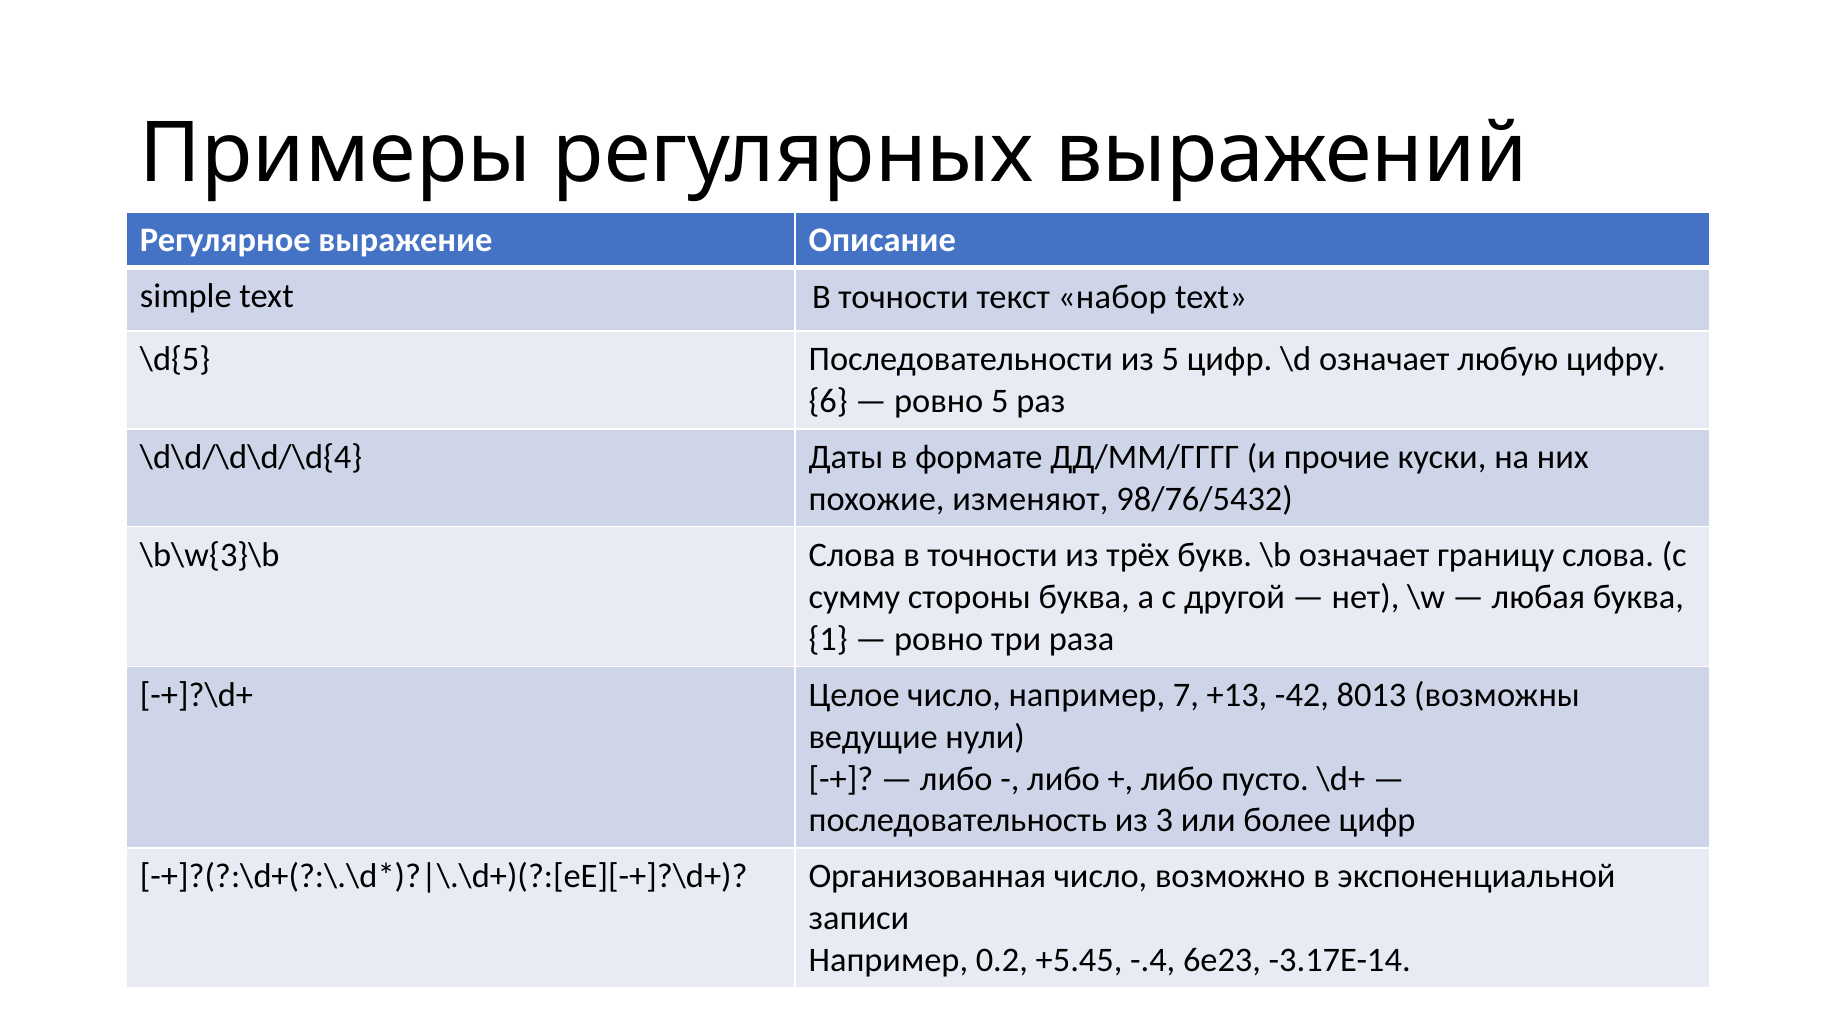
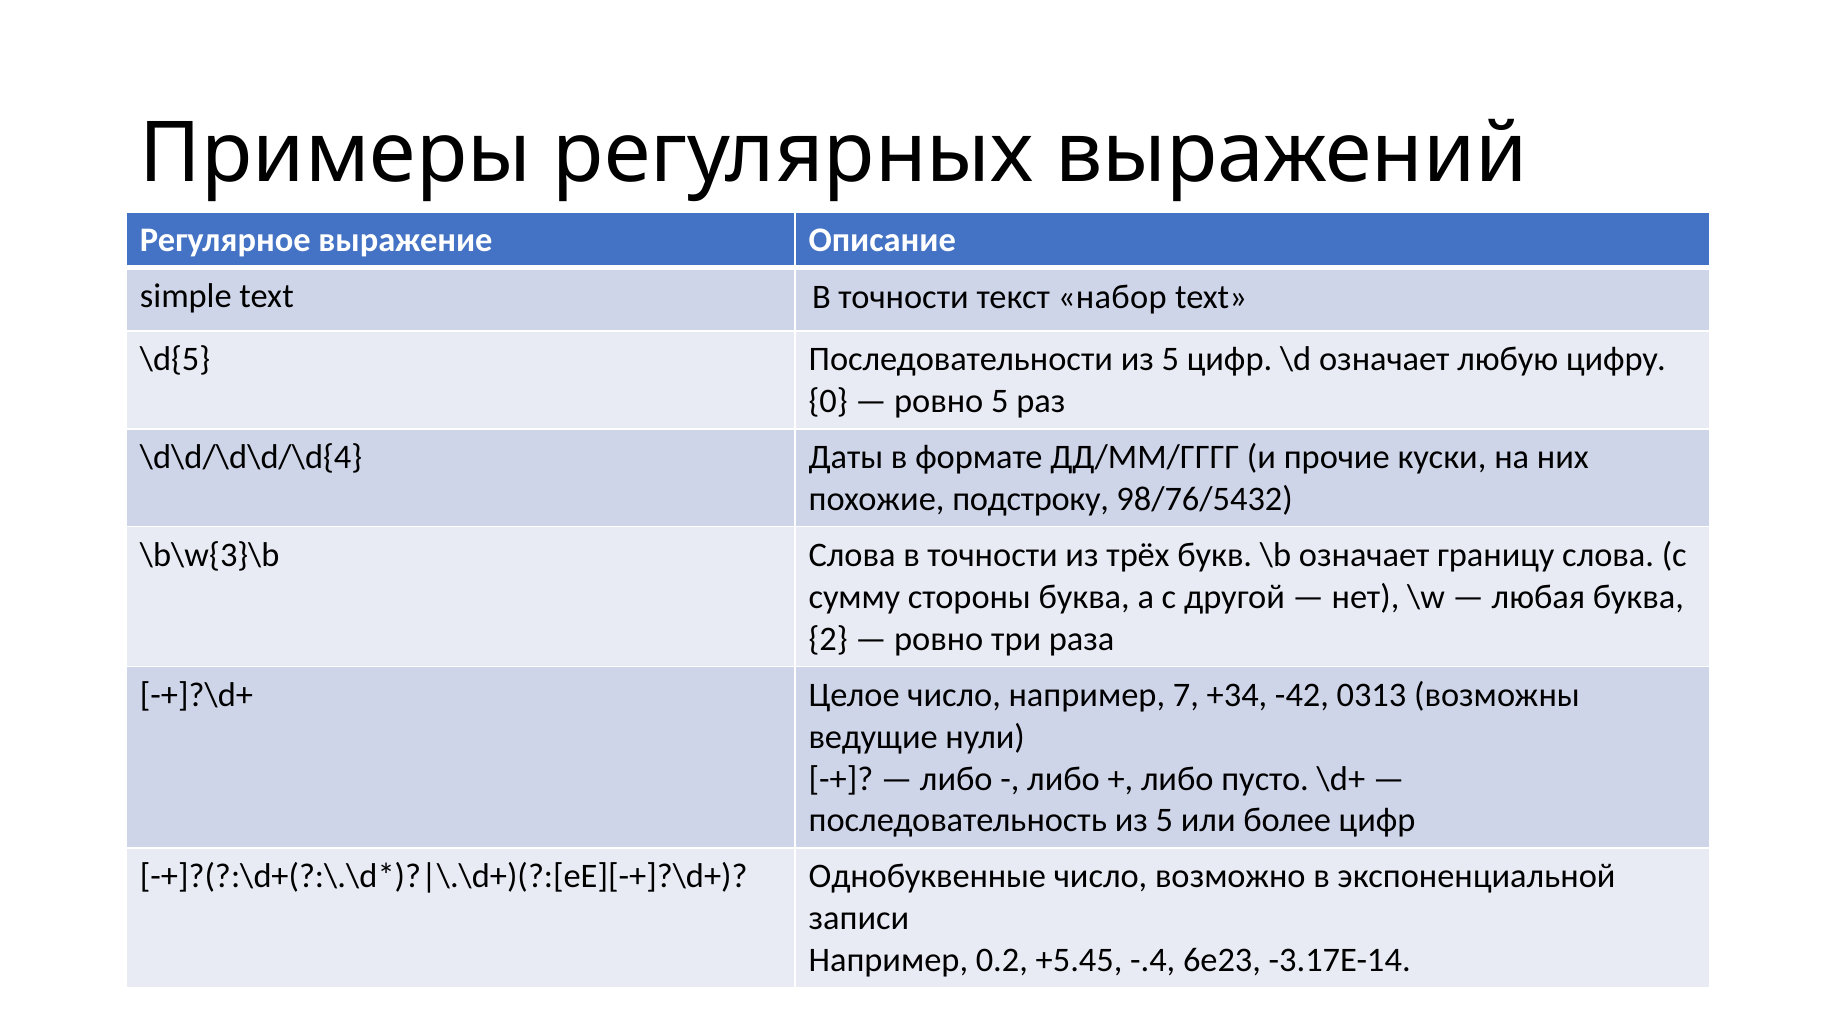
6: 6 -> 0 (828, 402)
изменяют: изменяют -> подстроку (1031, 499)
1: 1 -> 2 (828, 639)
+13: +13 -> +34 (1237, 695)
8013: 8013 -> 0313 (1371, 695)
последовательность из 3: 3 -> 5 (1164, 821)
Организованная: Организованная -> Однобуквенные (927, 877)
